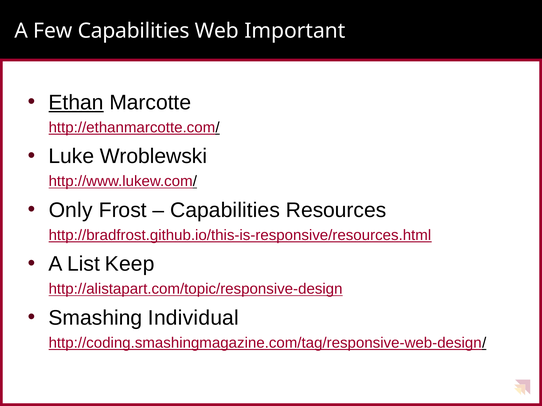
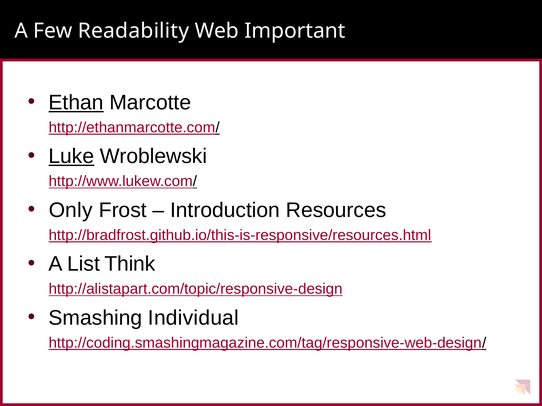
Few Capabilities: Capabilities -> Readability (134, 31)
Luke underline: none -> present (71, 157)
Capabilities: Capabilities -> Introduction (225, 210)
Keep: Keep -> Think (130, 264)
